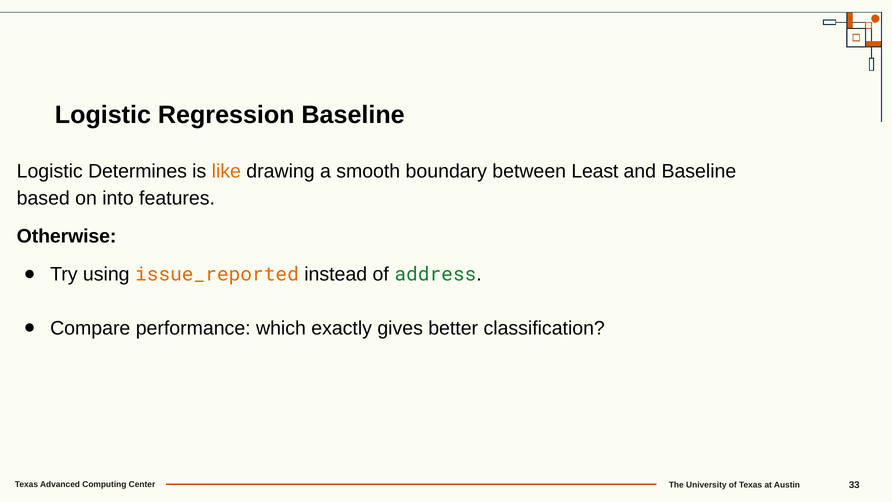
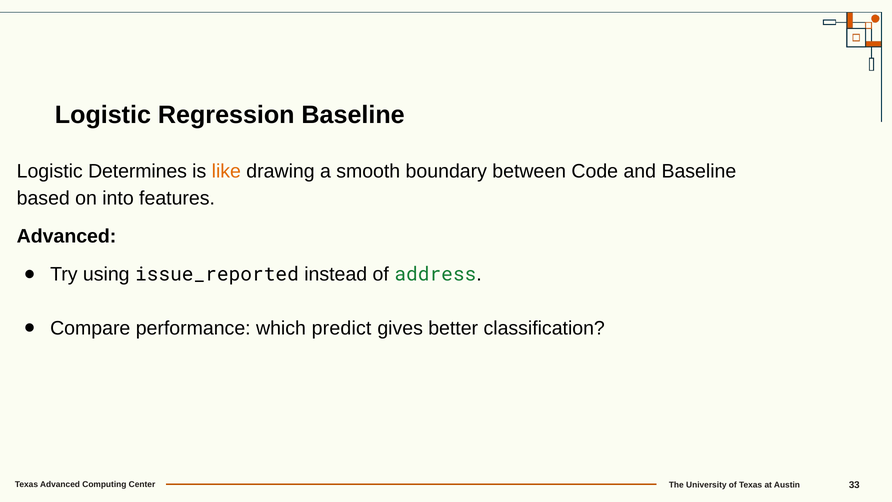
Least: Least -> Code (595, 171)
Otherwise: Otherwise -> Advanced (67, 236)
issue_reported colour: orange -> black (217, 274)
exactly: exactly -> predict (342, 328)
